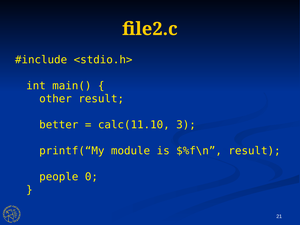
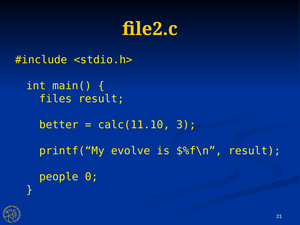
other: other -> files (56, 99)
module: module -> evolve (131, 151)
